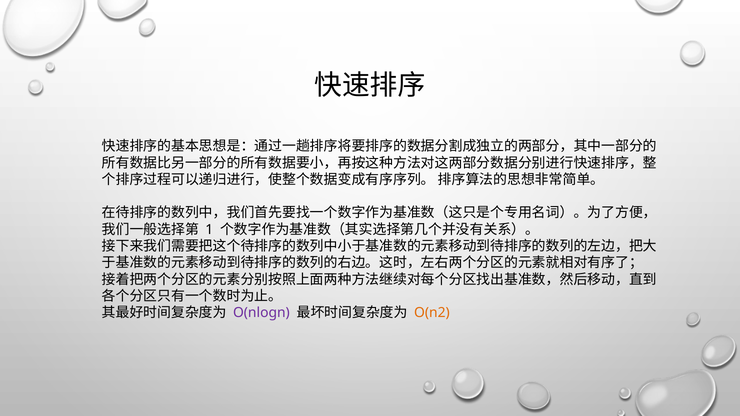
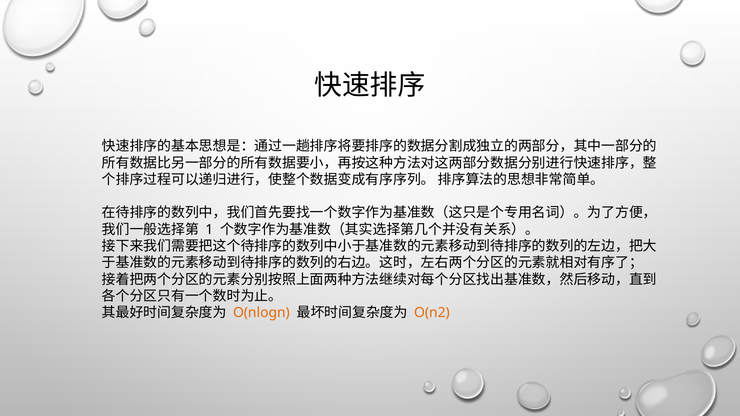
O(nlogn colour: purple -> orange (261, 313)
